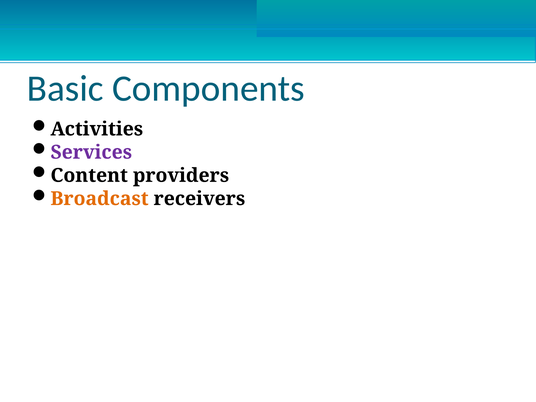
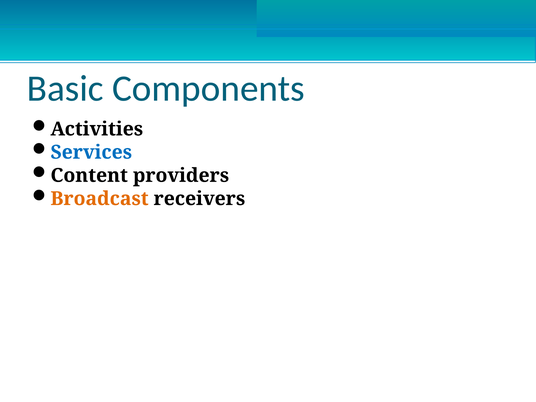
Services colour: purple -> blue (91, 152)
